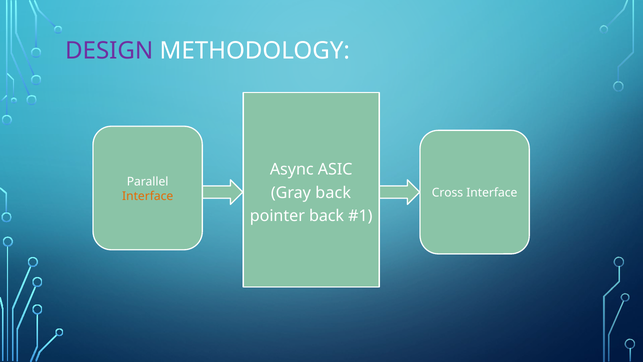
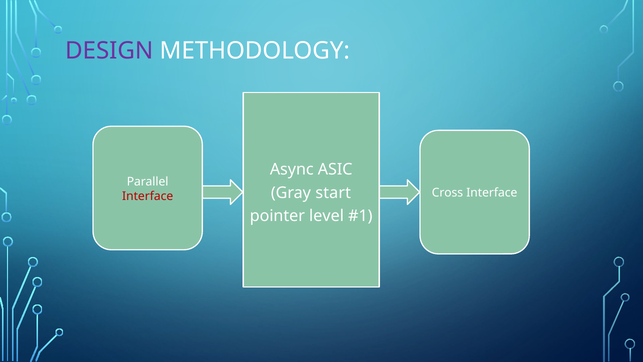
Gray back: back -> start (333, 193)
Interface colour: orange -> red (148, 196)
pointer back: back -> level (327, 216)
